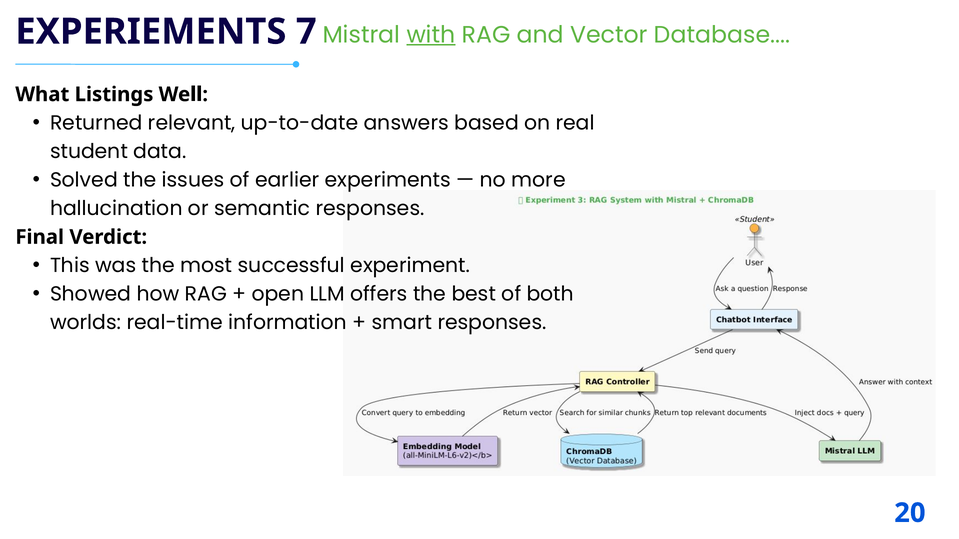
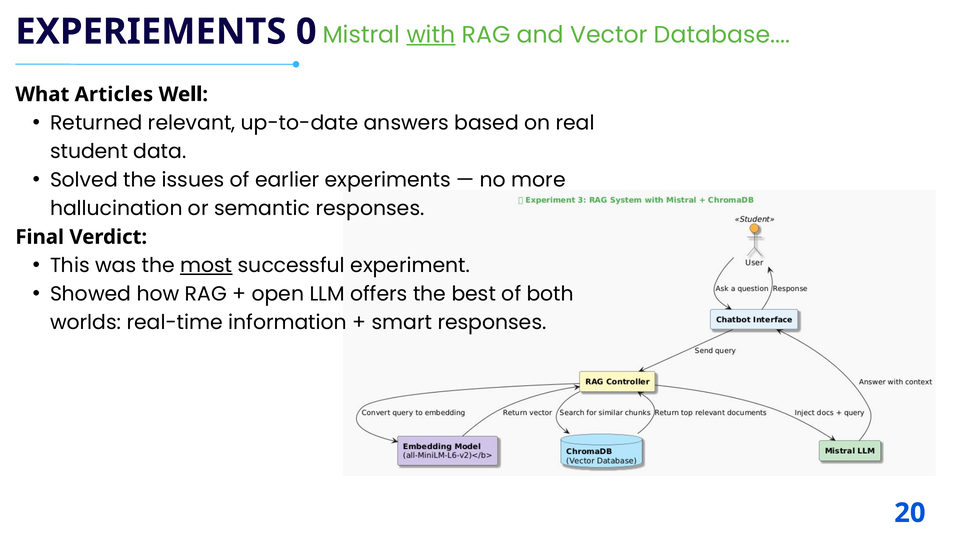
7: 7 -> 0 (306, 32)
Listings: Listings -> Articles (114, 95)
most underline: none -> present (206, 266)
